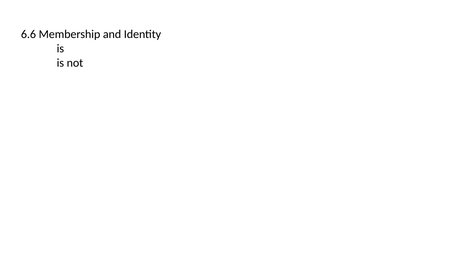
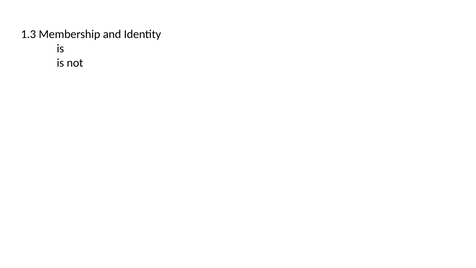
6.6: 6.6 -> 1.3 (28, 34)
